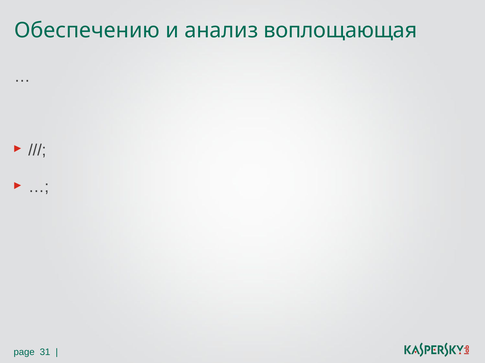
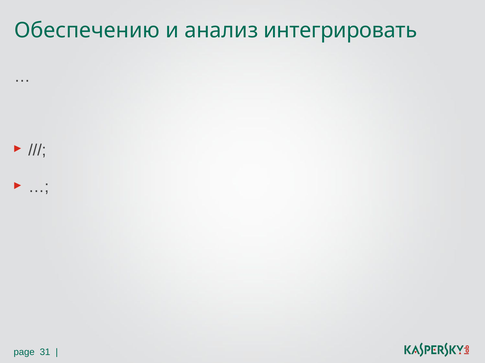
воплощающая: воплощающая -> интегрировать (340, 31)
